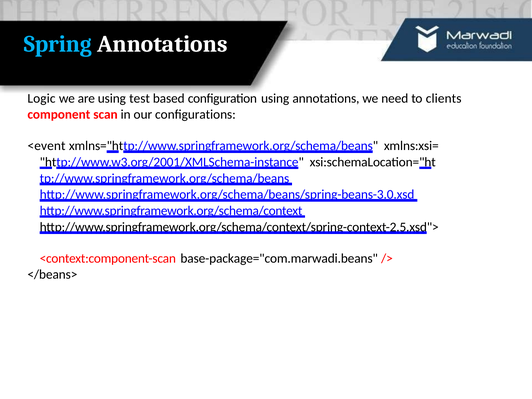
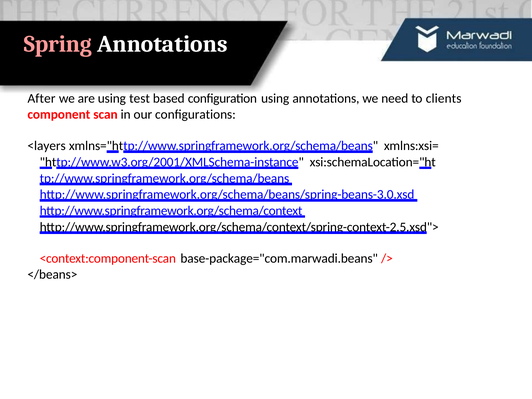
Spring colour: light blue -> pink (58, 44)
Logic: Logic -> After (41, 99)
<event: <event -> <layers (47, 146)
